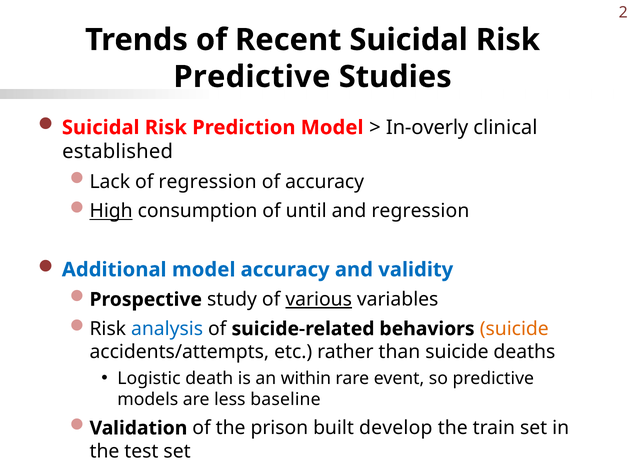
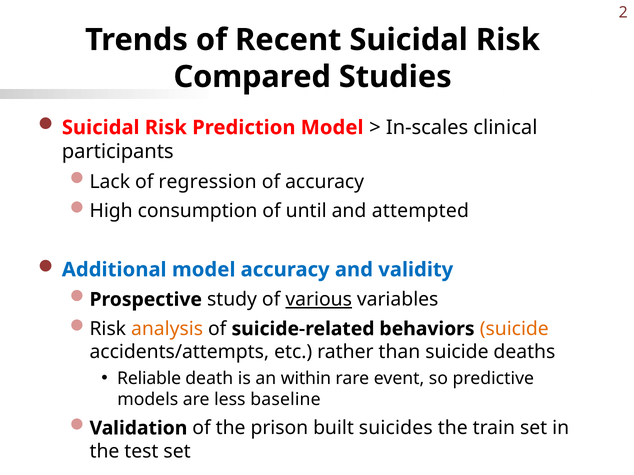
Predictive: Predictive -> Compared (252, 77)
In-overly: In-overly -> In-scales (427, 128)
established: established -> participants (118, 152)
High underline: present -> none (111, 211)
and regression: regression -> attempted (420, 211)
analysis colour: blue -> orange (167, 329)
Logistic: Logistic -> Reliable (149, 379)
develop: develop -> suicides (396, 429)
